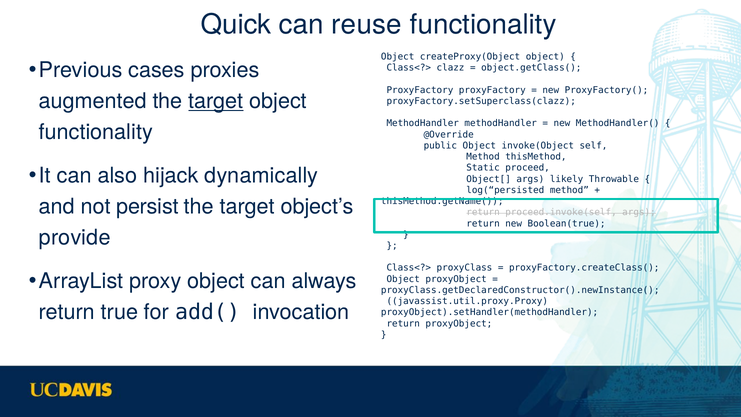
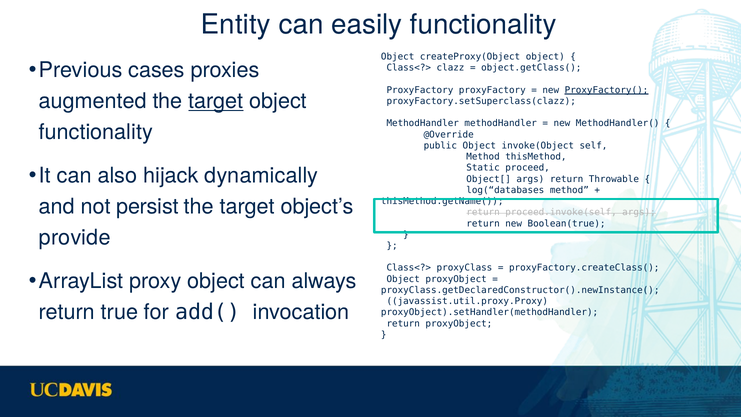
Quick: Quick -> Entity (236, 25)
reuse: reuse -> easily (367, 25)
ProxyFactory( underline: none -> present (606, 90)
Object[ args likely: likely -> return (567, 179)
log(“persisted: log(“persisted -> log(“databases (505, 190)
